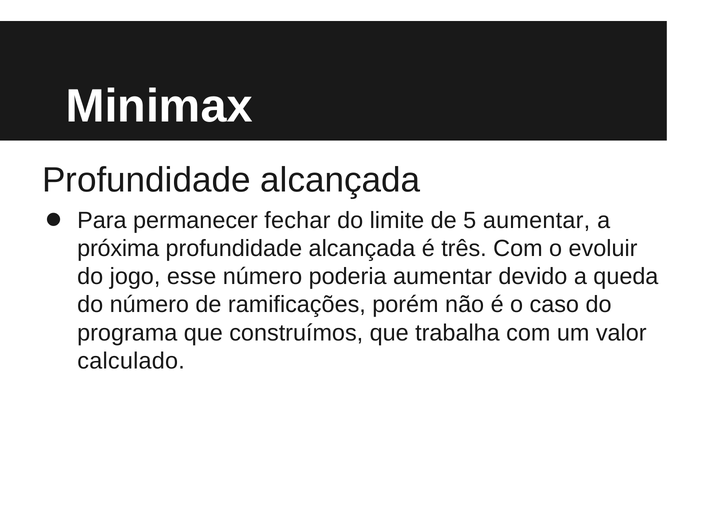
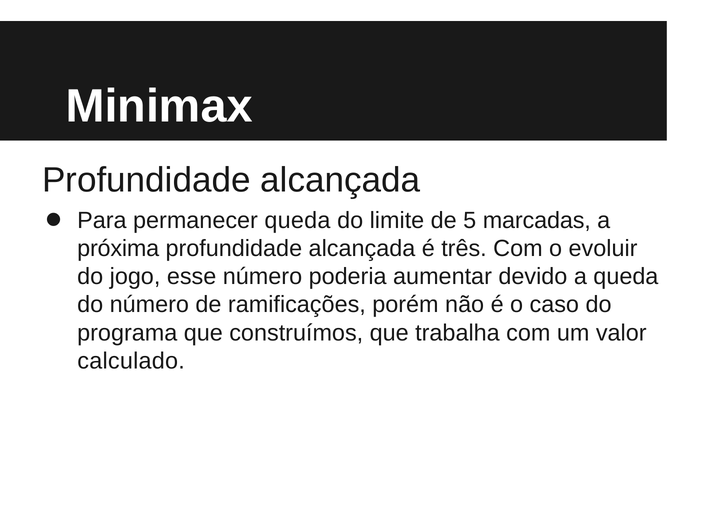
permanecer fechar: fechar -> queda (297, 220)
5 aumentar: aumentar -> marcadas (537, 220)
